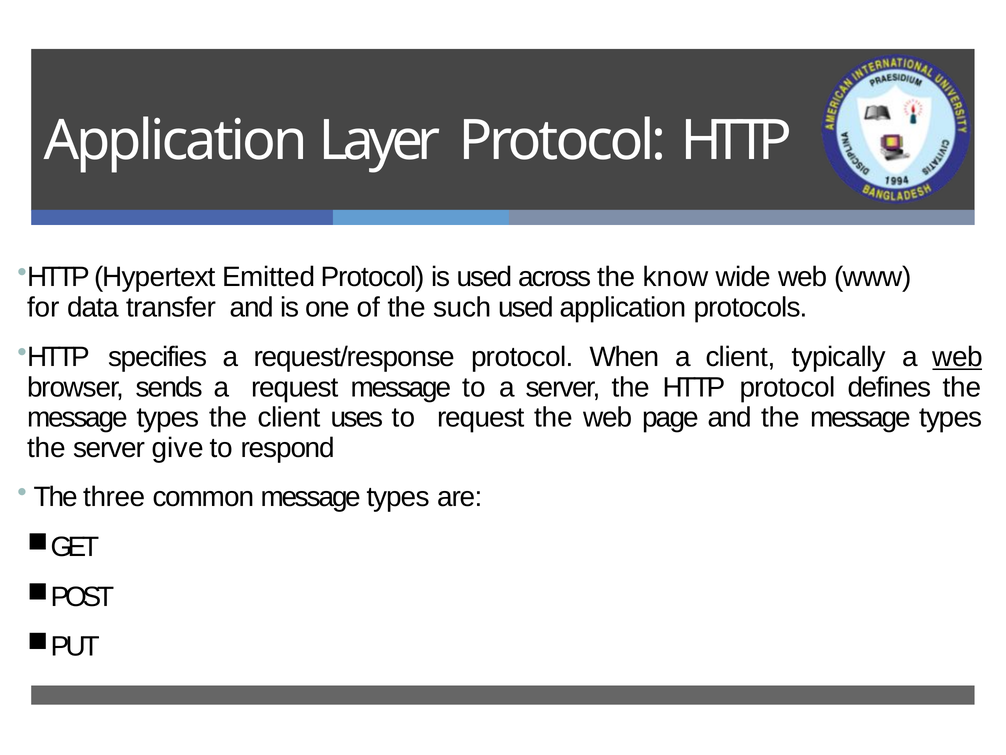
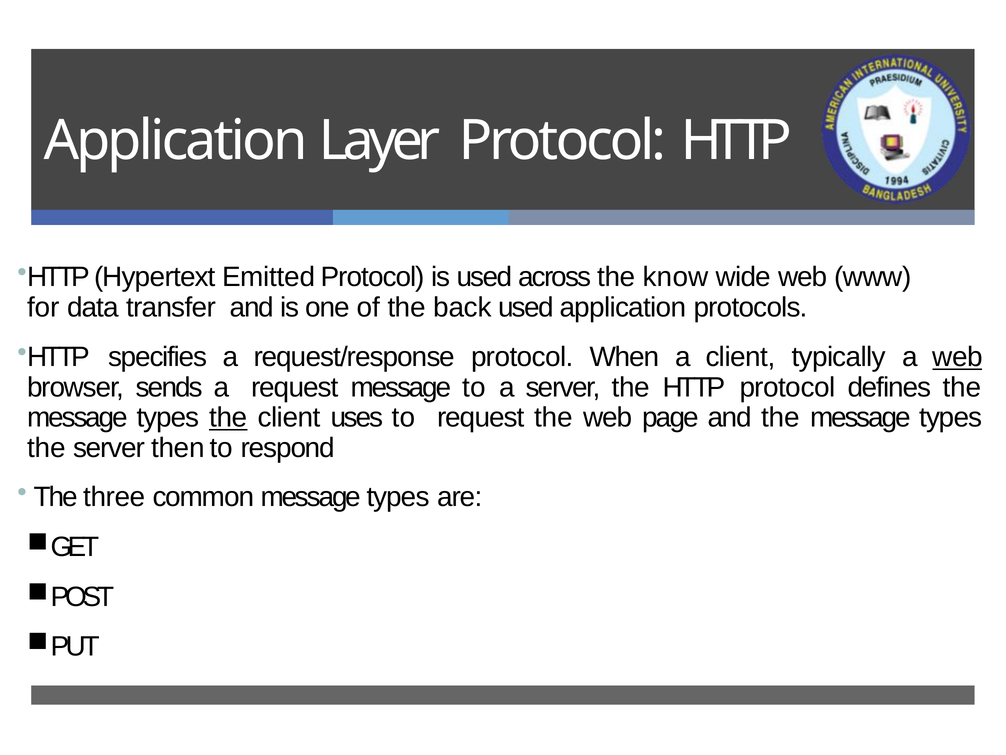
such: such -> back (462, 307)
the underline: none -> present (228, 417)
give: give -> then (178, 448)
